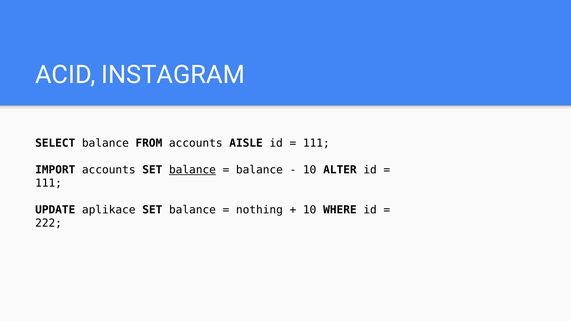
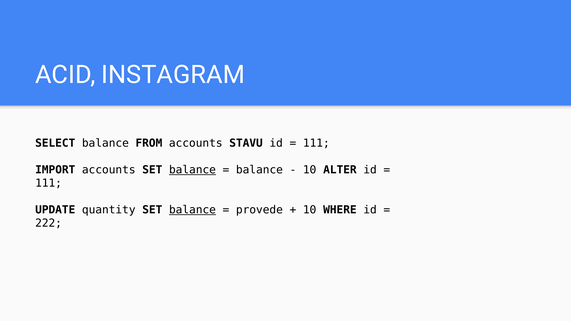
AISLE: AISLE -> STAVU (246, 143)
aplikace: aplikace -> quantity (109, 210)
balance underline: none -> present (192, 210)
nothing: nothing -> provede (259, 210)
